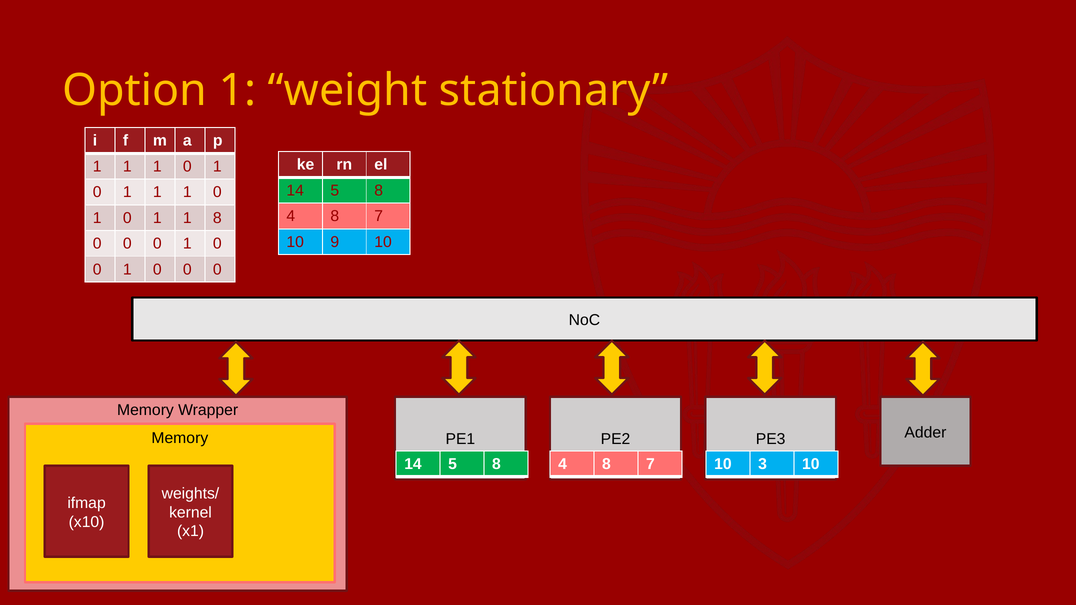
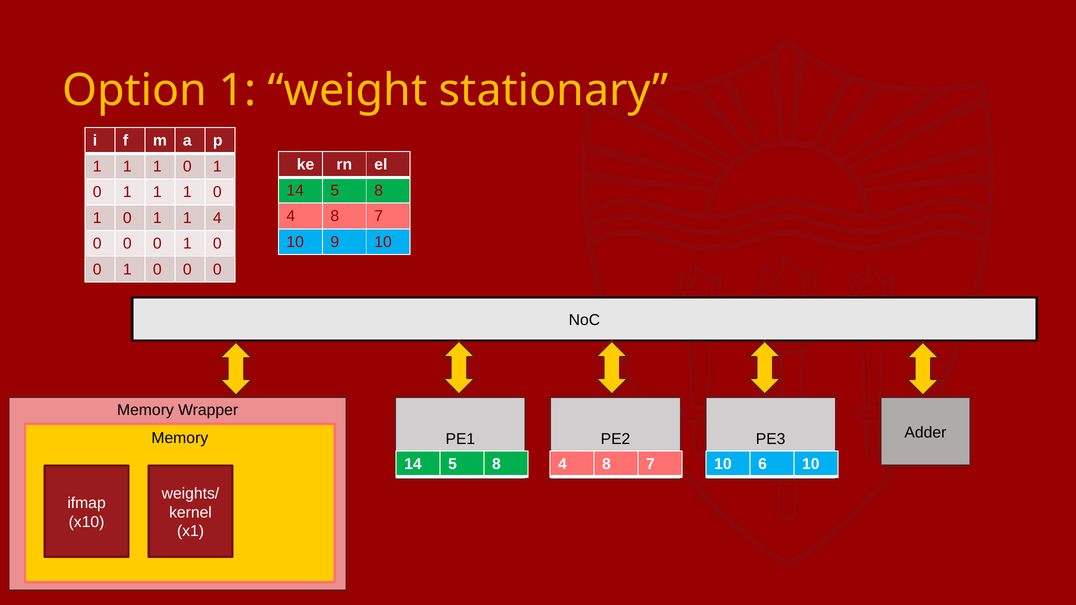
1 8: 8 -> 4 (217, 218)
3: 3 -> 6 (762, 464)
